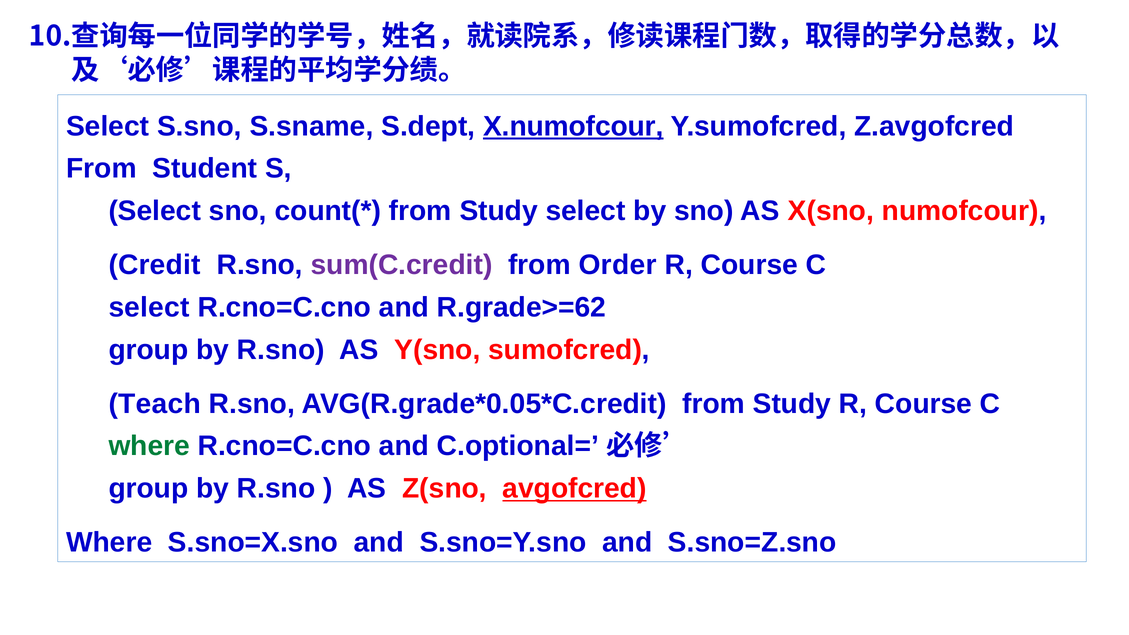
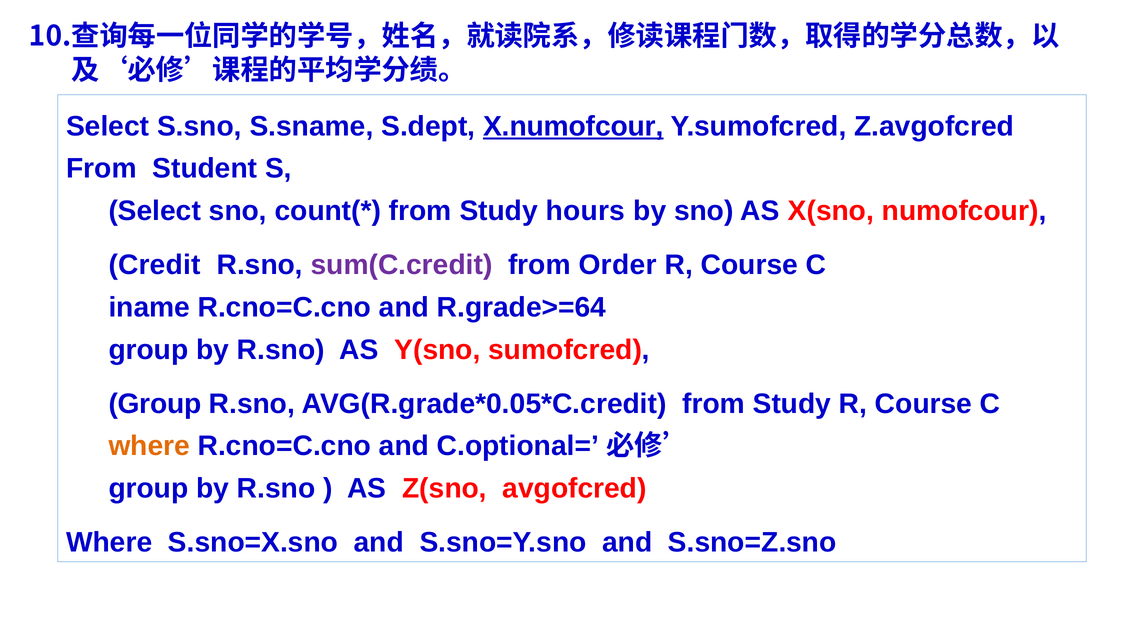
Study select: select -> hours (585, 211)
select: select -> iname (149, 307)
R.grade>=62: R.grade>=62 -> R.grade>=64 (521, 307)
Teach: Teach -> Group (155, 404)
where colour: green -> orange (149, 446)
avgofcred underline: present -> none (575, 489)
